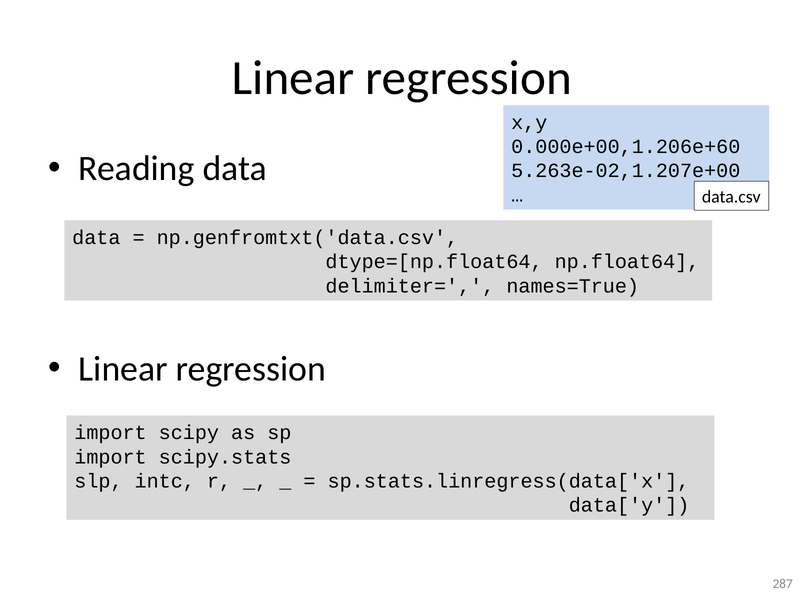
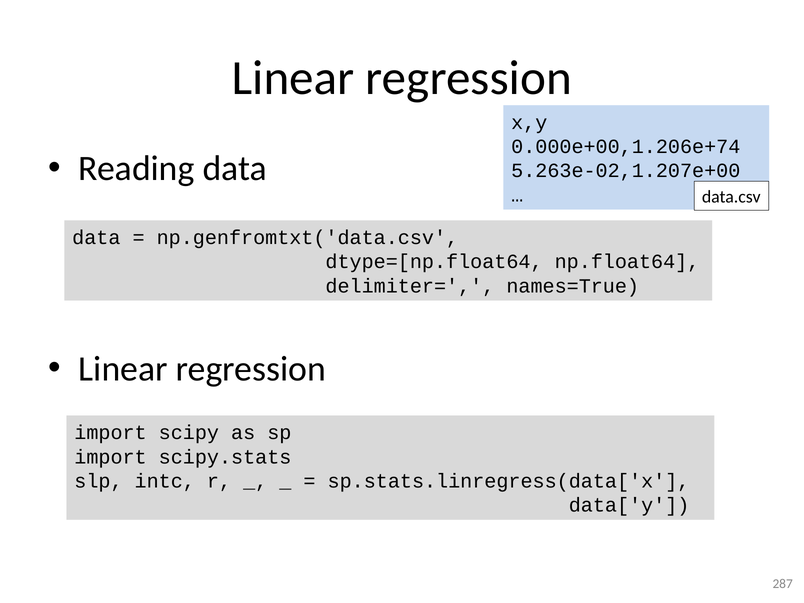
0.000e+00,1.206e+60: 0.000e+00,1.206e+60 -> 0.000e+00,1.206e+74 (626, 147)
